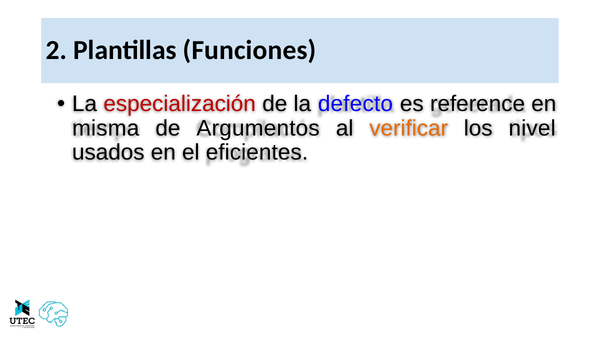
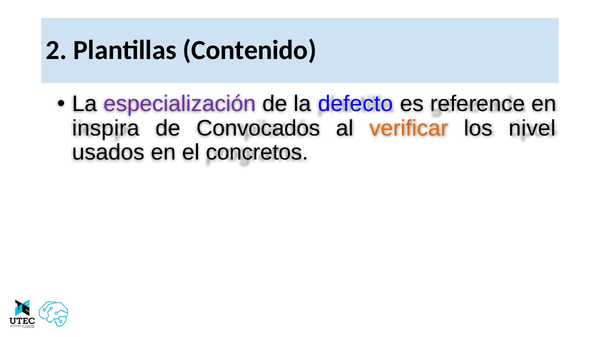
Funciones: Funciones -> Contenido (250, 50)
especialización colour: red -> purple (180, 104)
misma: misma -> inspira (106, 128)
Argumentos: Argumentos -> Convocados (258, 128)
eficientes: eficientes -> concretos (257, 153)
